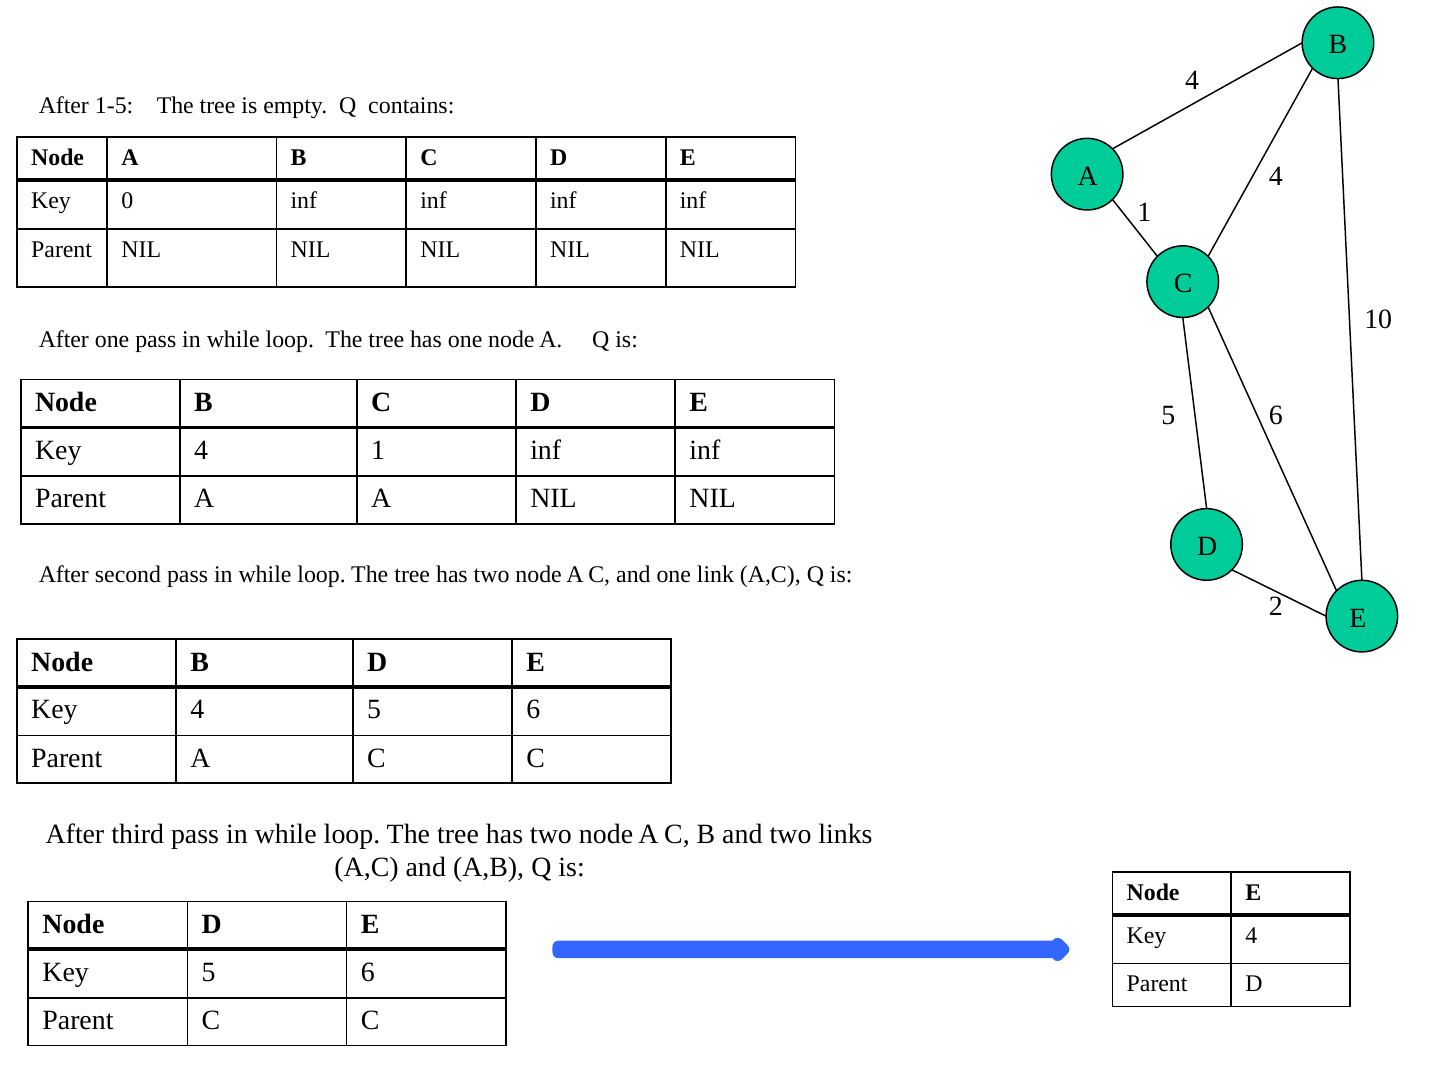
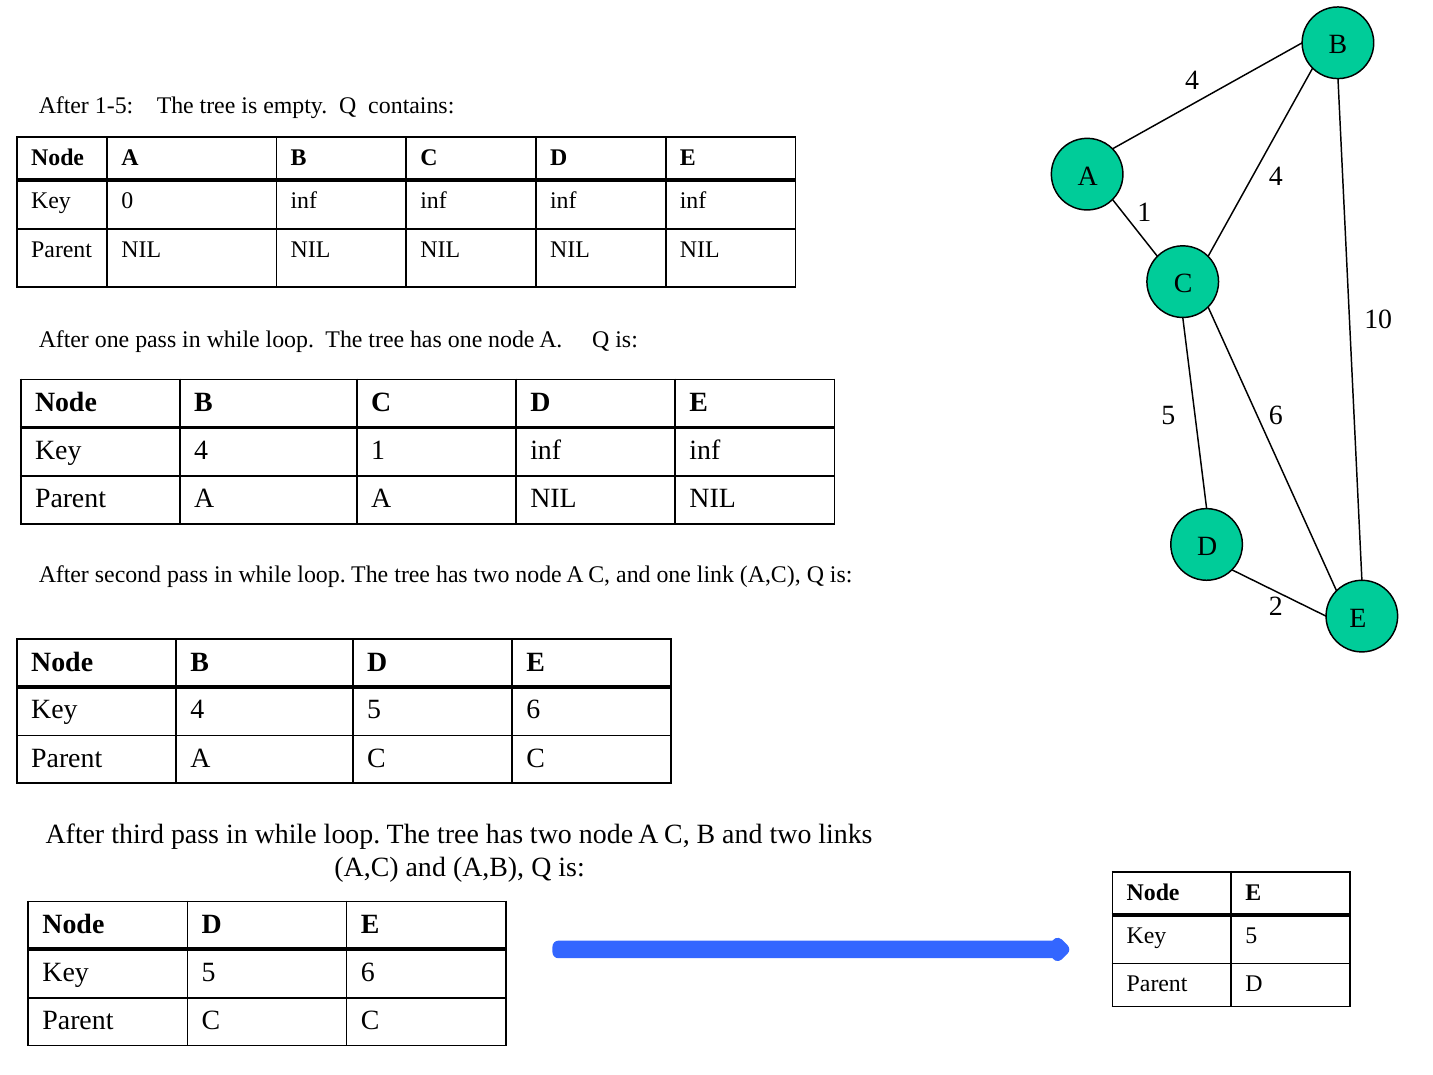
4: 4 -> 5 (1251, 935)
